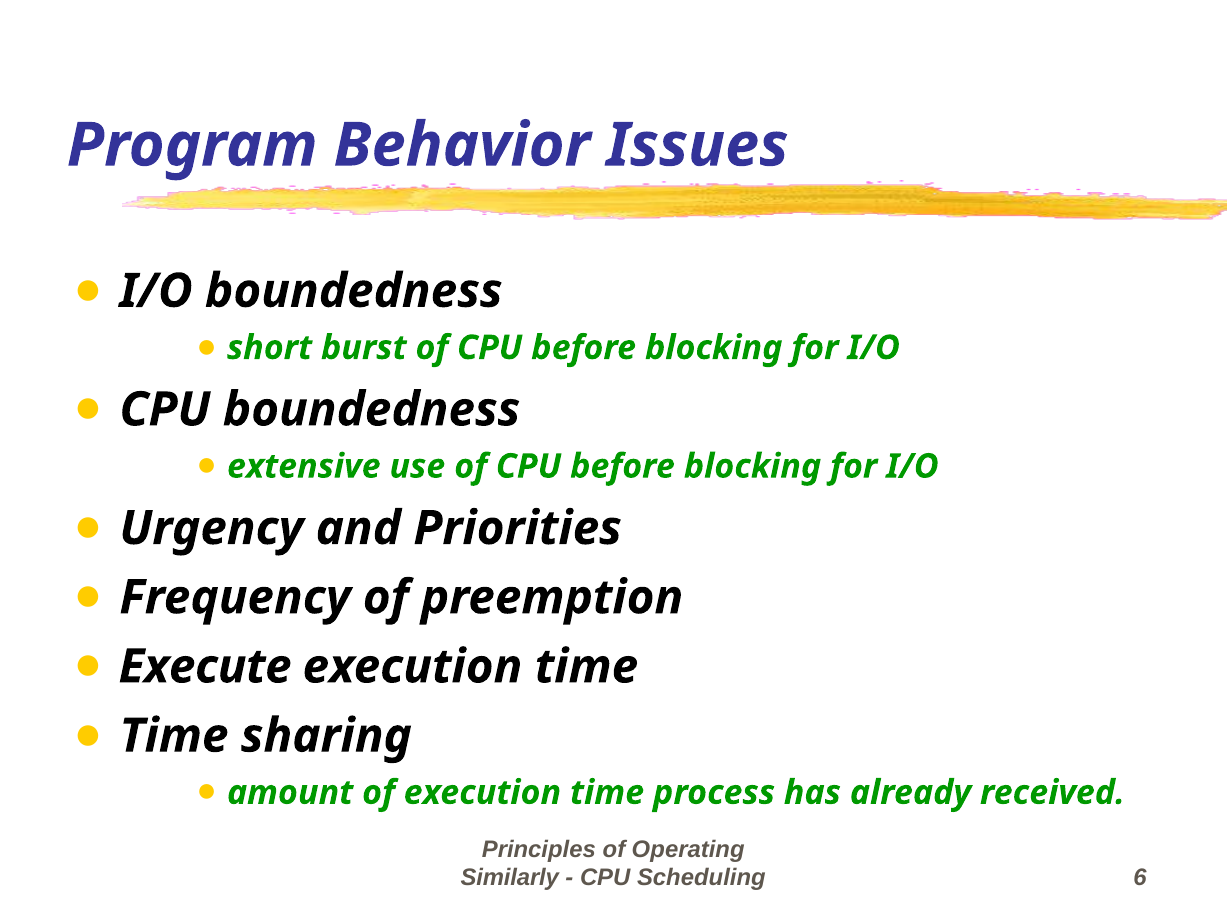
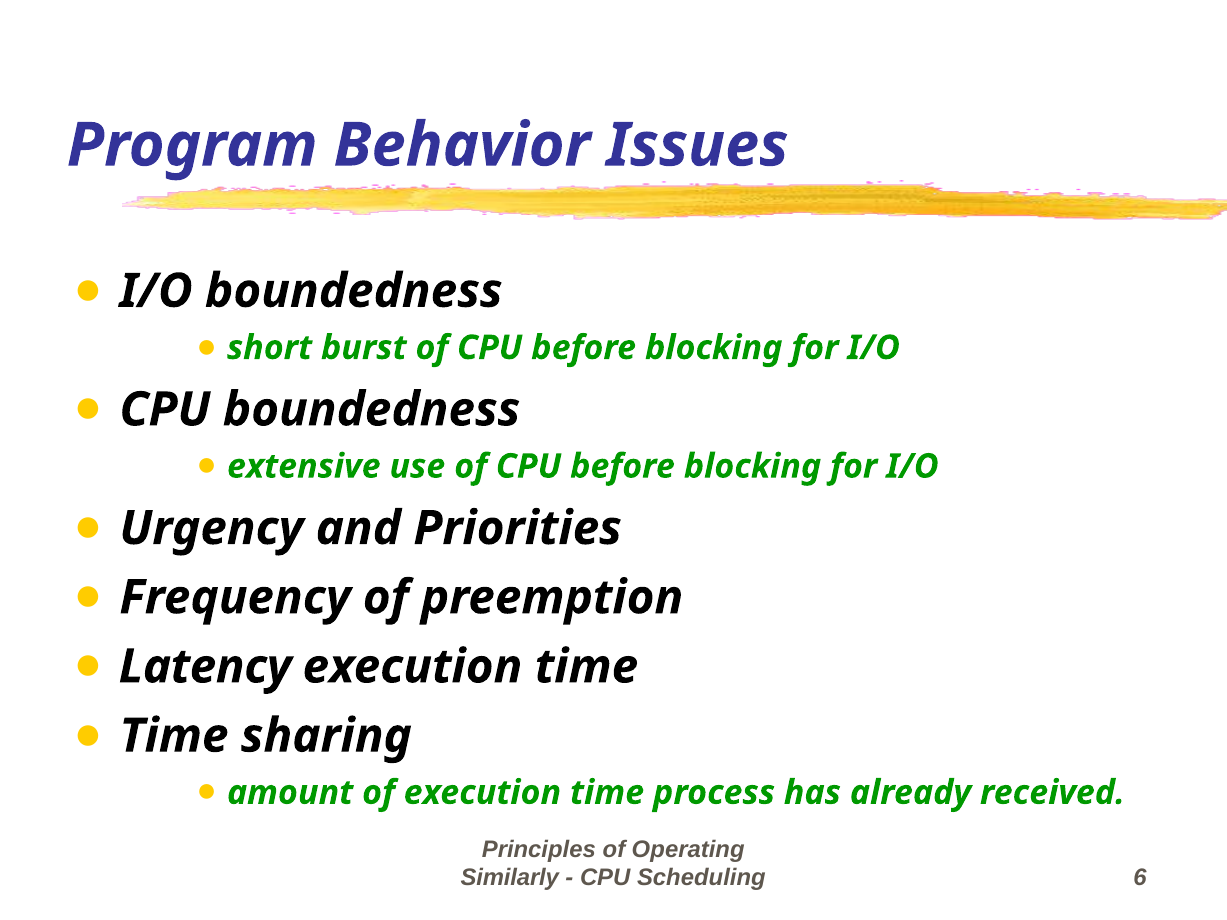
Execute: Execute -> Latency (205, 667)
